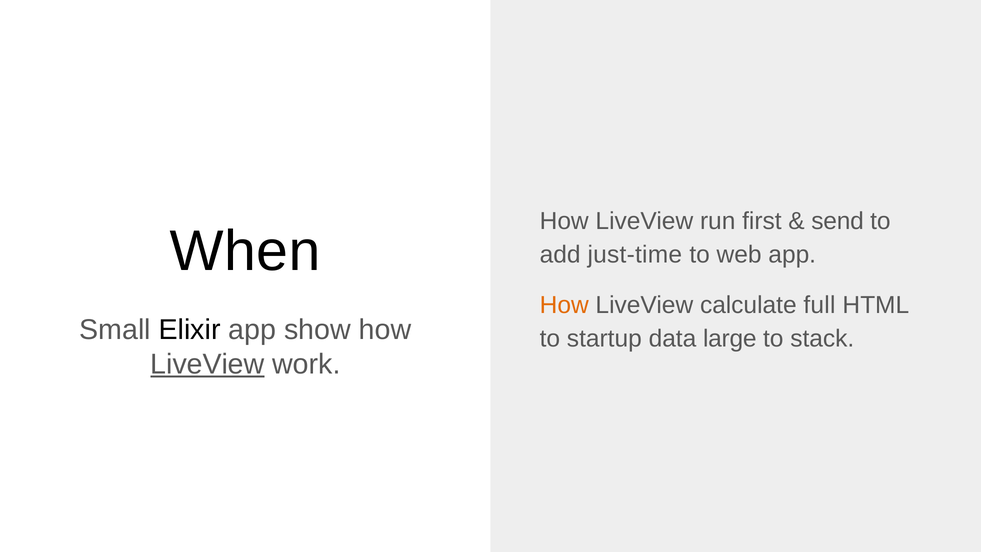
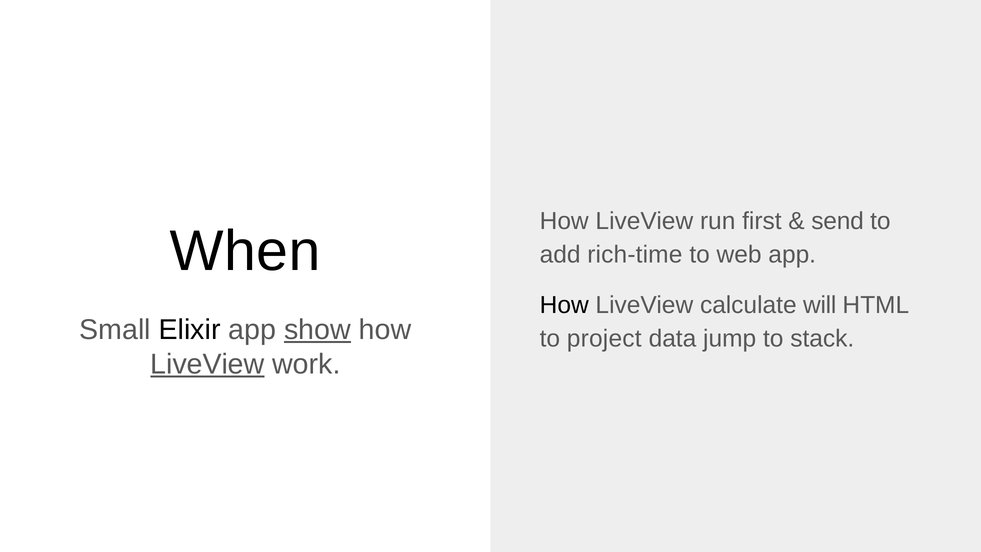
just-time: just-time -> rich-time (635, 255)
How colour: orange -> black (564, 305)
full: full -> will (820, 305)
show underline: none -> present (318, 330)
startup: startup -> project (604, 339)
large: large -> jump (730, 339)
